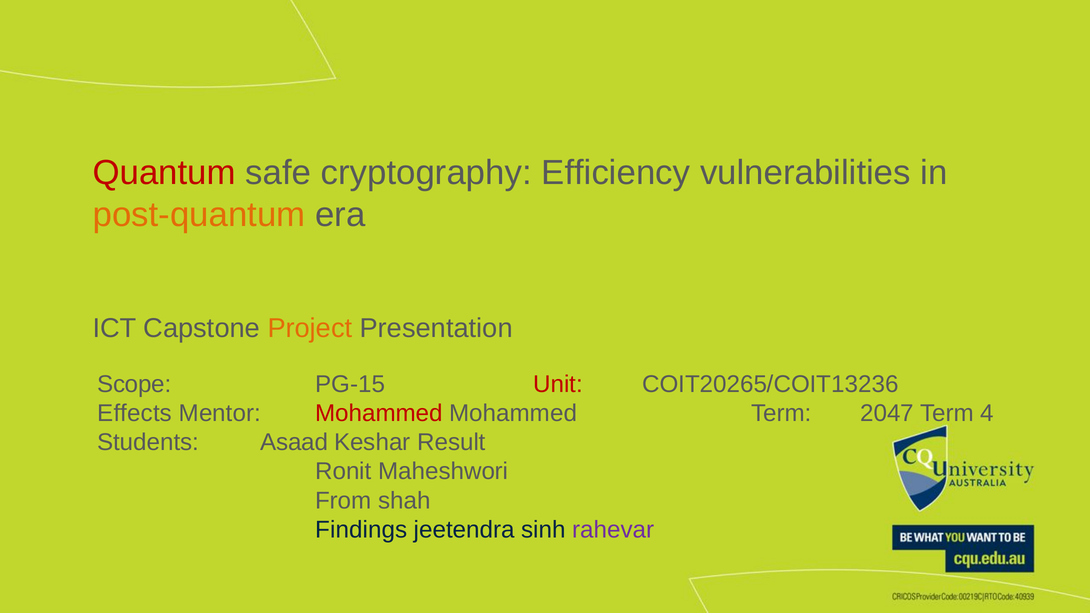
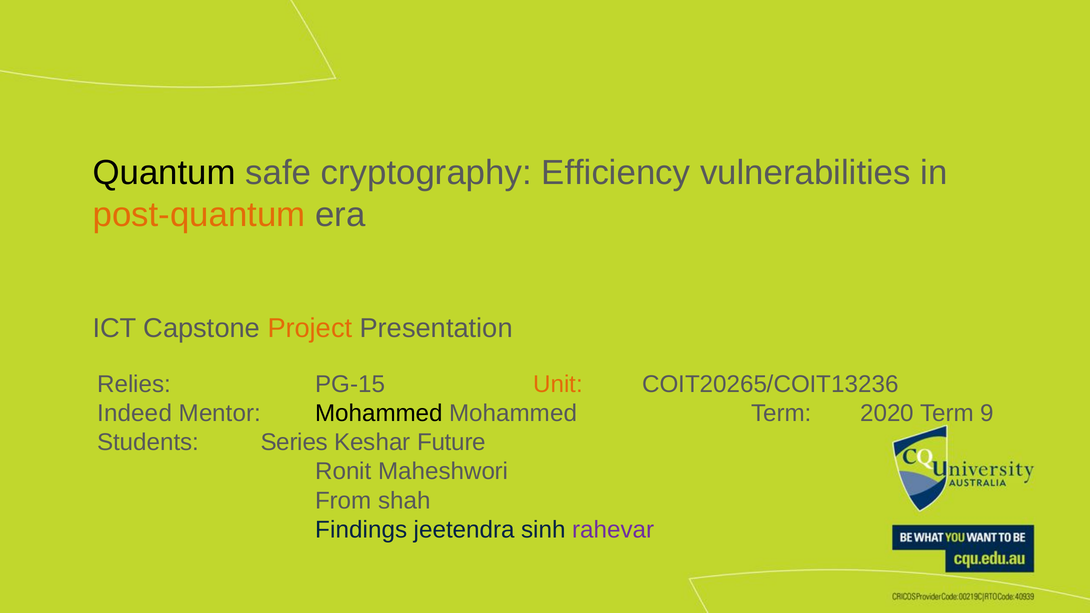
Quantum colour: red -> black (164, 173)
Scope: Scope -> Relies (134, 384)
Unit colour: red -> orange (558, 384)
Effects: Effects -> Indeed (135, 414)
Mohammed colour: red -> black (379, 414)
2047: 2047 -> 2020 (887, 414)
4: 4 -> 9 (987, 414)
Asaad: Asaad -> Series (294, 443)
Result: Result -> Future (451, 443)
